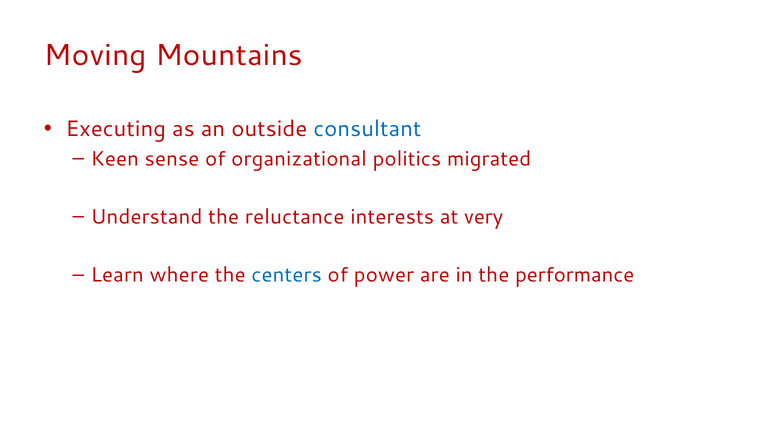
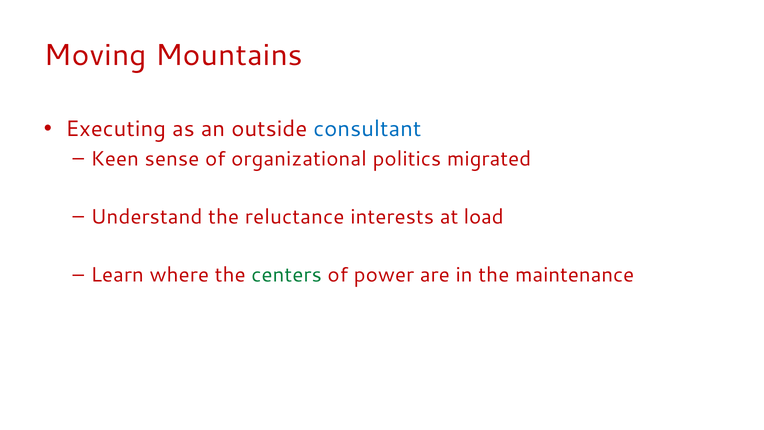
very: very -> load (484, 217)
centers colour: blue -> green (287, 275)
performance: performance -> maintenance (575, 275)
